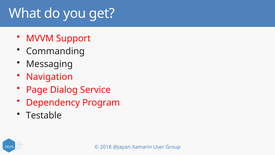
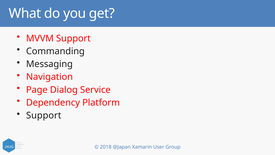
Program: Program -> Platform (101, 102)
Testable: Testable -> Support (44, 115)
